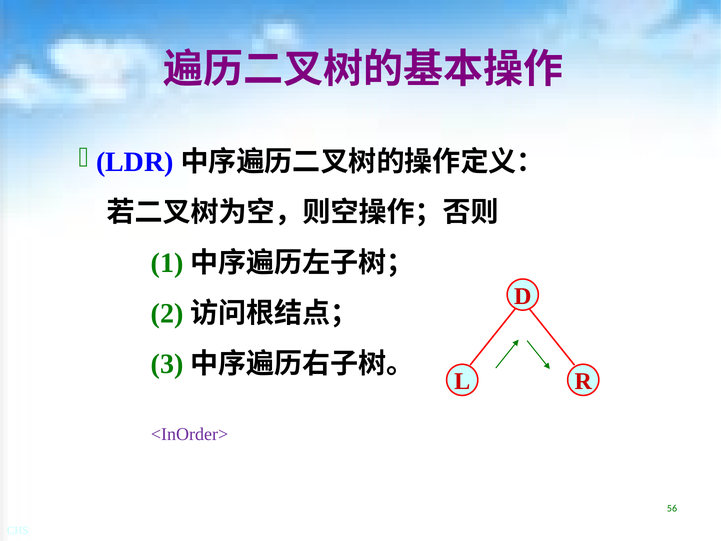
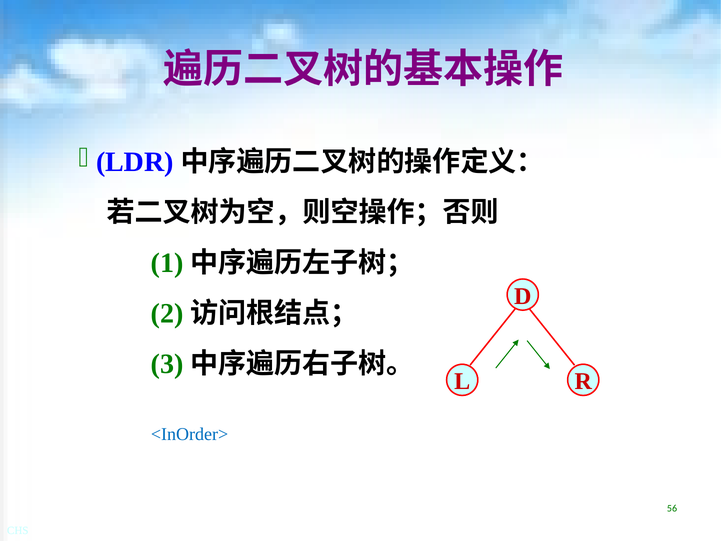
<InOrder> colour: purple -> blue (190, 434)
